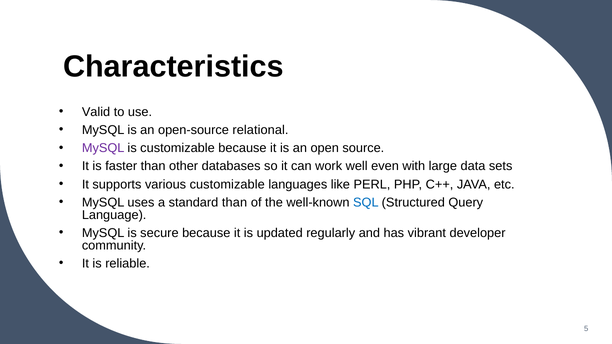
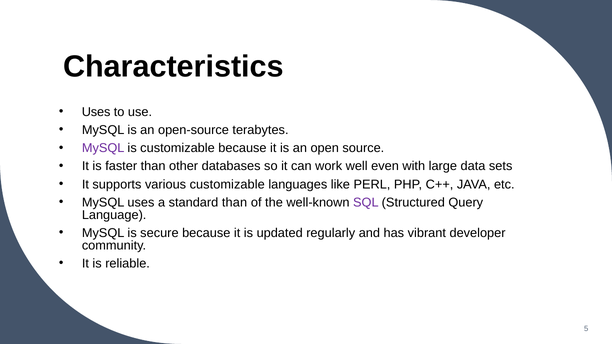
Valid: Valid -> Uses (96, 112)
relational: relational -> terabytes (261, 130)
SQL colour: blue -> purple (366, 203)
